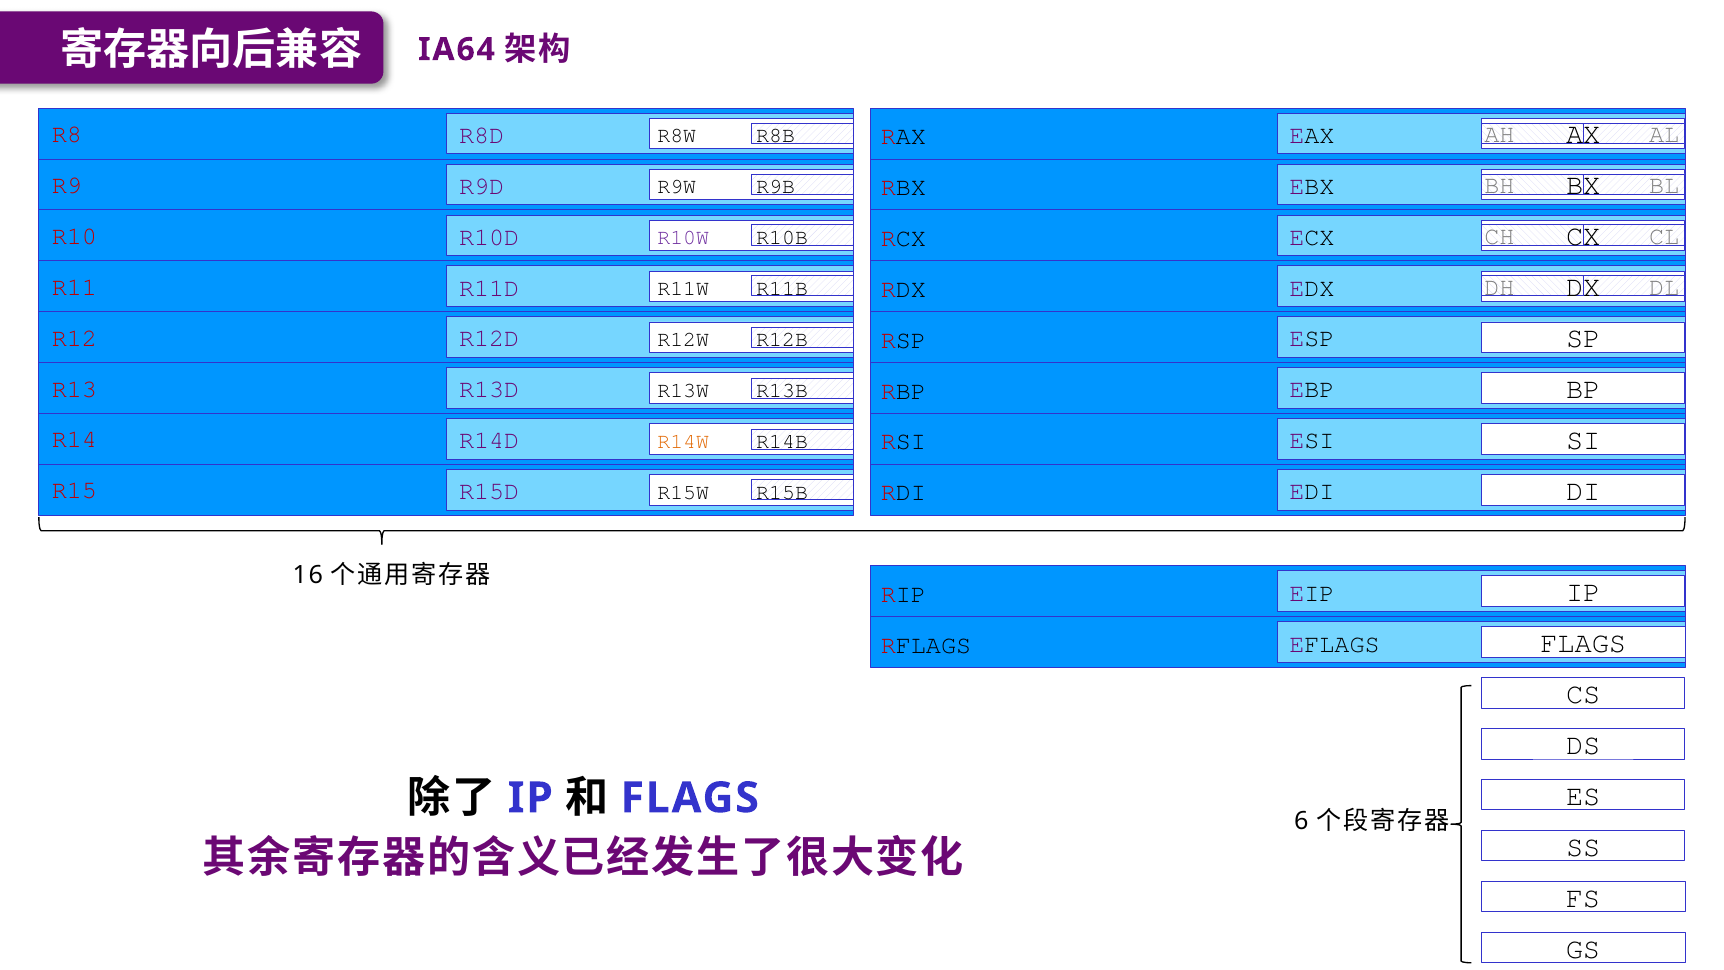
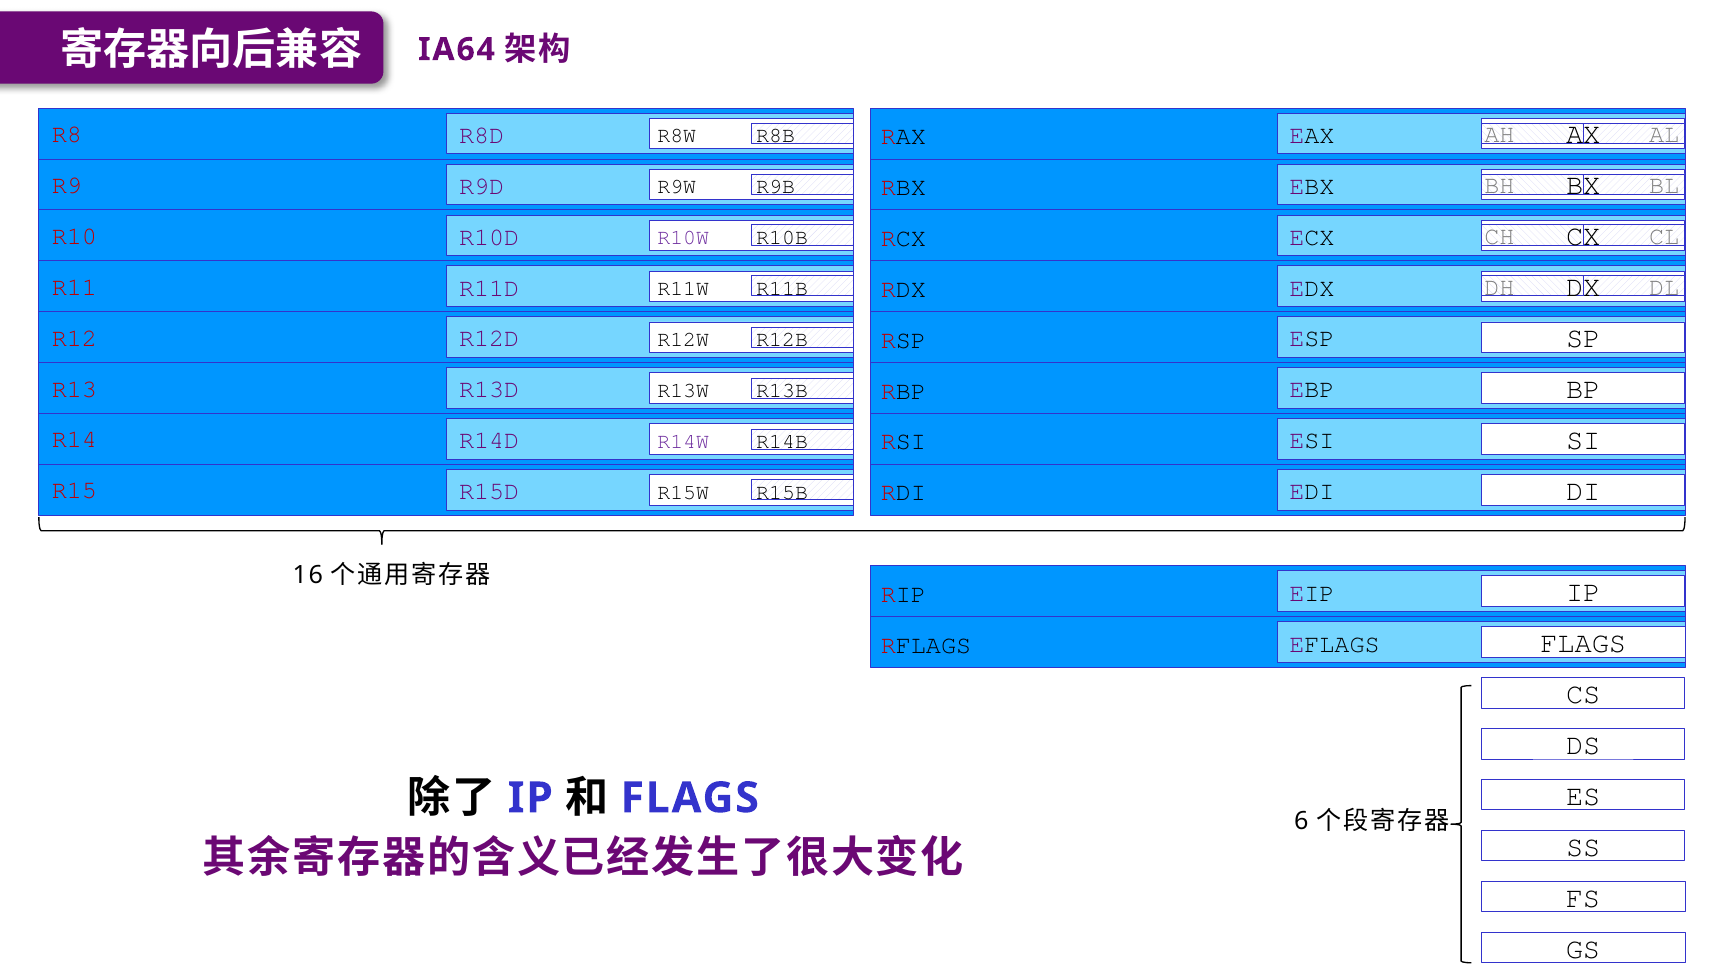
R14W colour: orange -> purple (683, 441)
